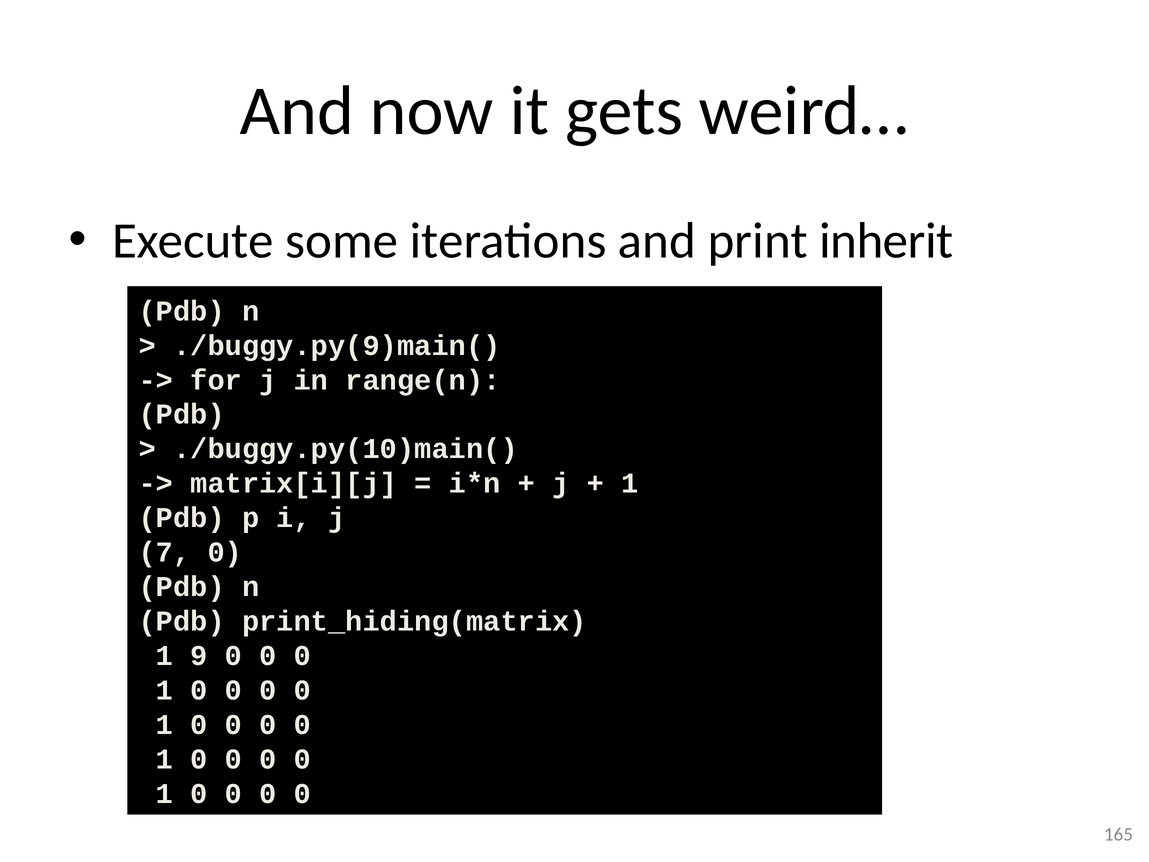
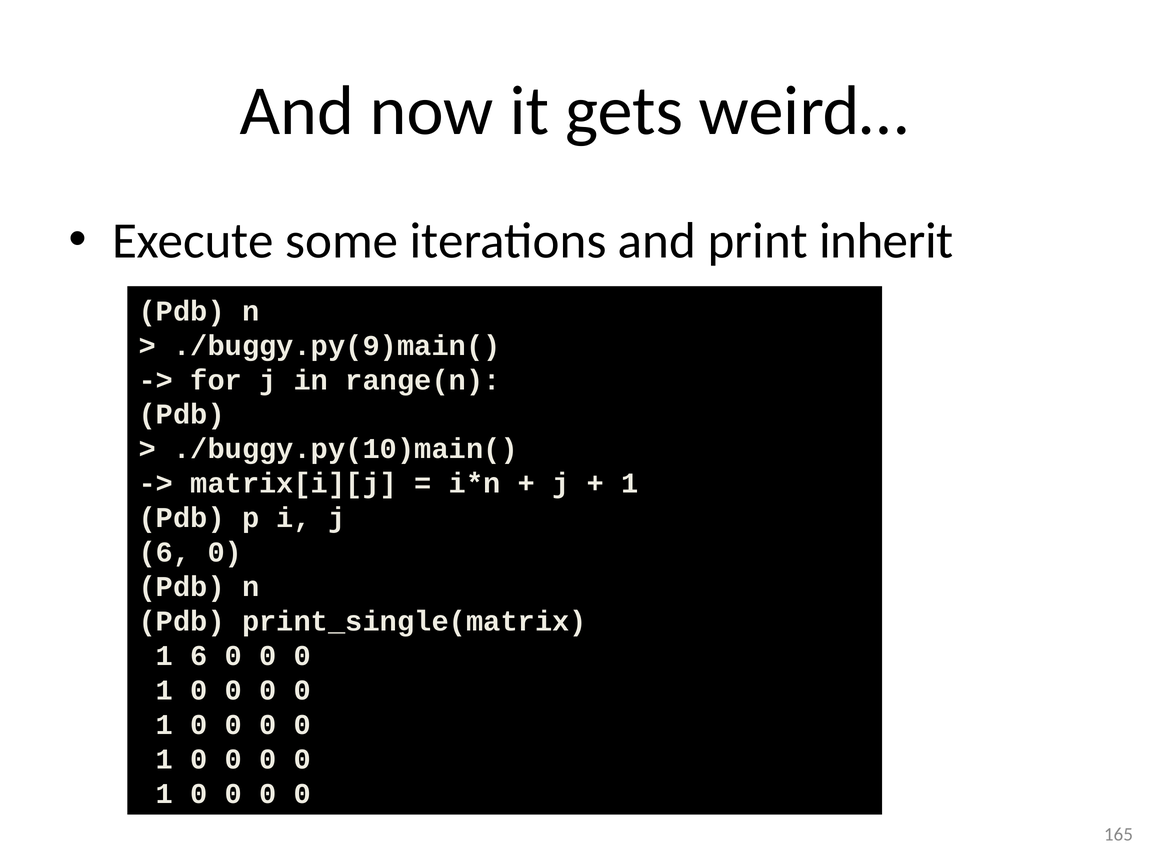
7: 7 -> 6 (164, 552)
print_hiding(matrix: print_hiding(matrix -> print_single(matrix (414, 621)
1 9: 9 -> 6 (199, 656)
